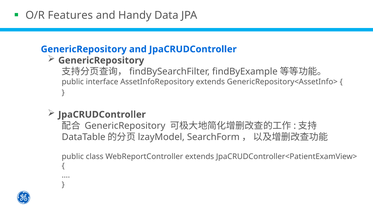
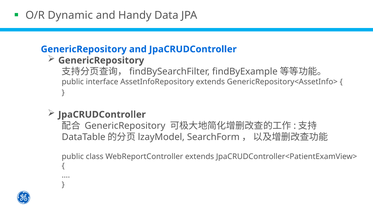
Features: Features -> Dynamic (70, 15)
